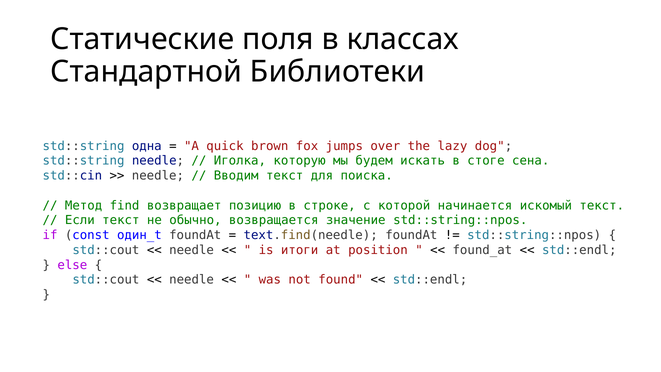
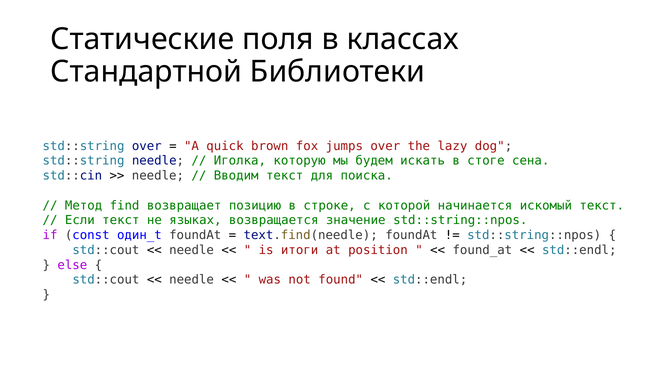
std::string одна: одна -> over (147, 146)
обычно: обычно -> языках (195, 220)
